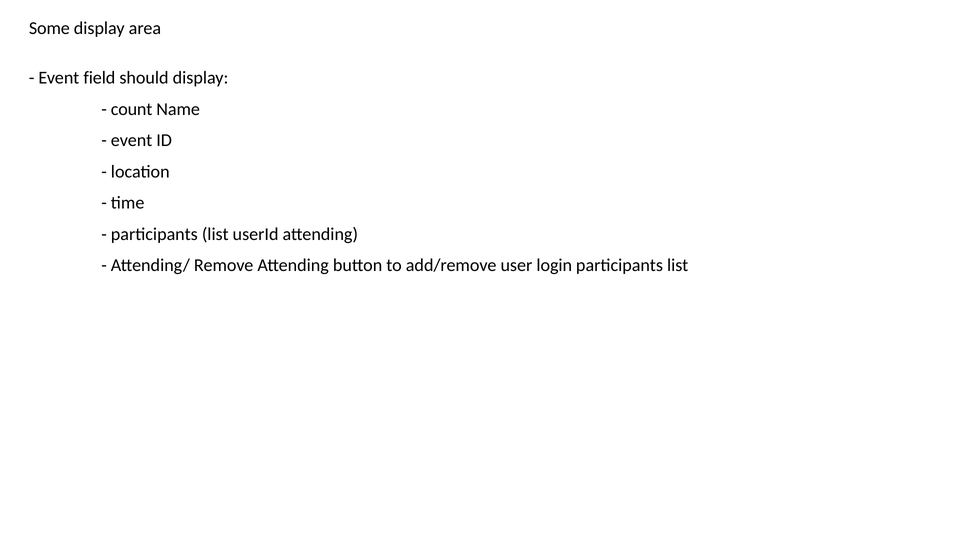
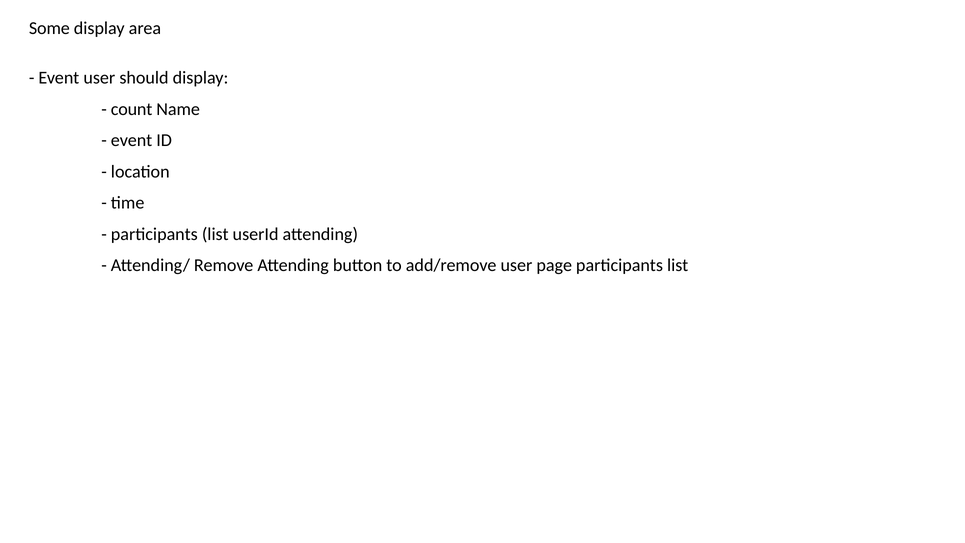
Event field: field -> user (99, 78)
login: login -> page (554, 265)
